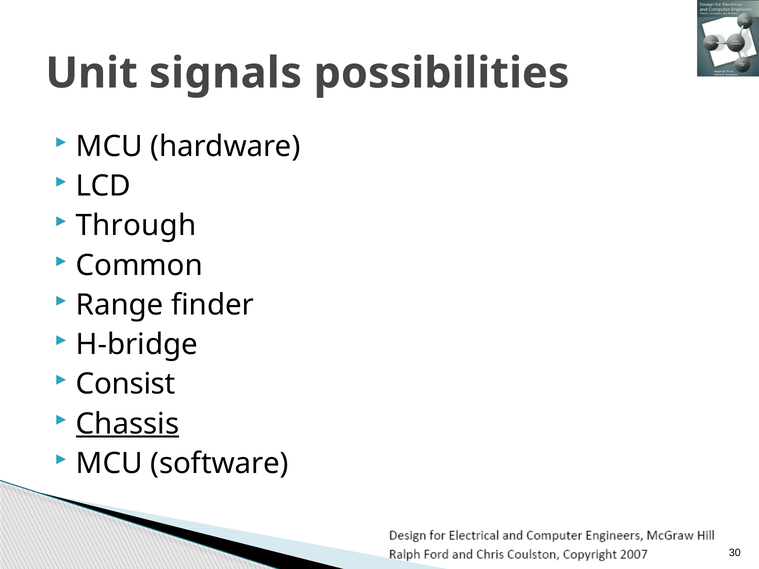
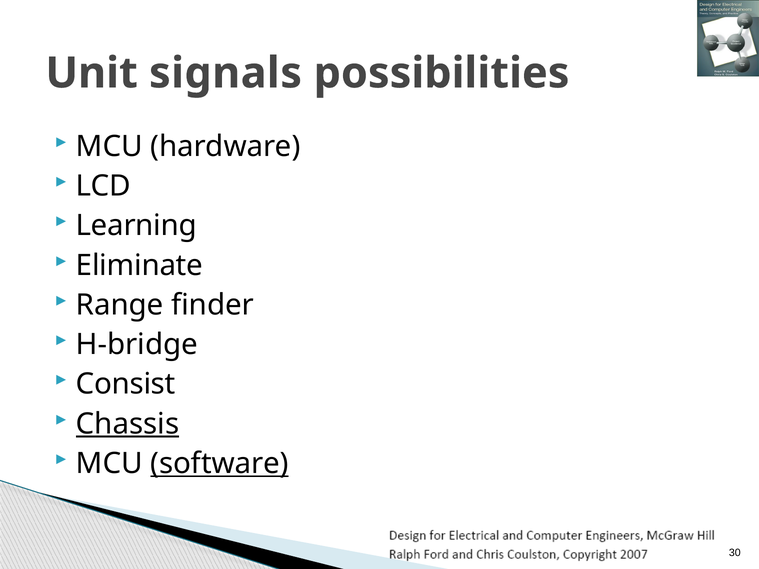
Through: Through -> Learning (136, 226)
Common: Common -> Eliminate (139, 265)
software underline: none -> present (220, 464)
